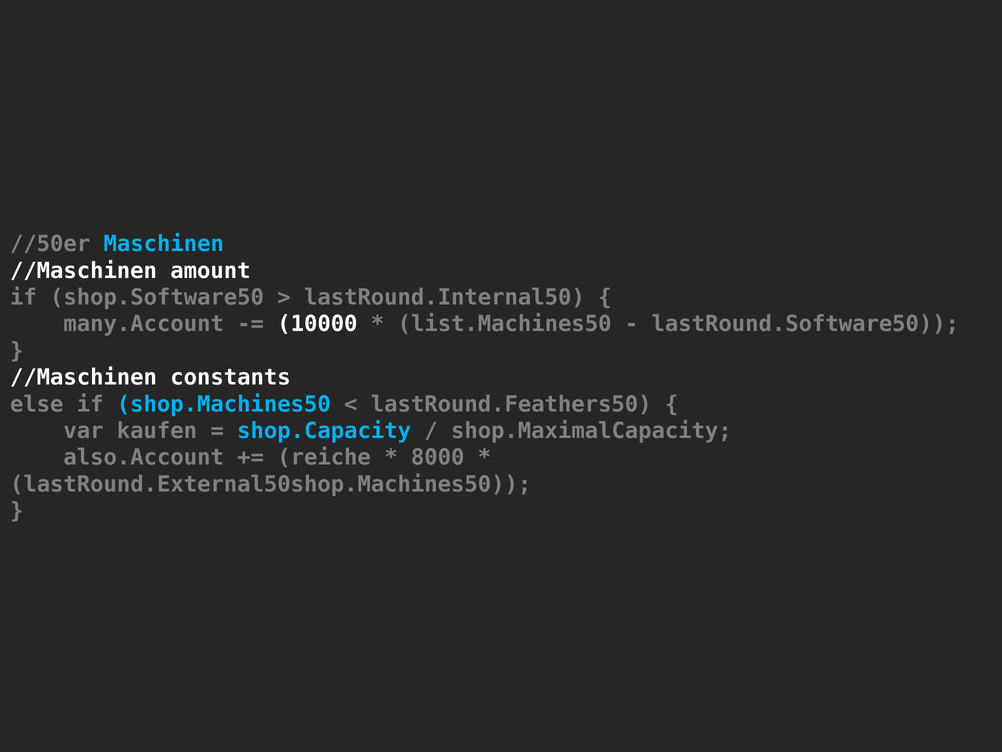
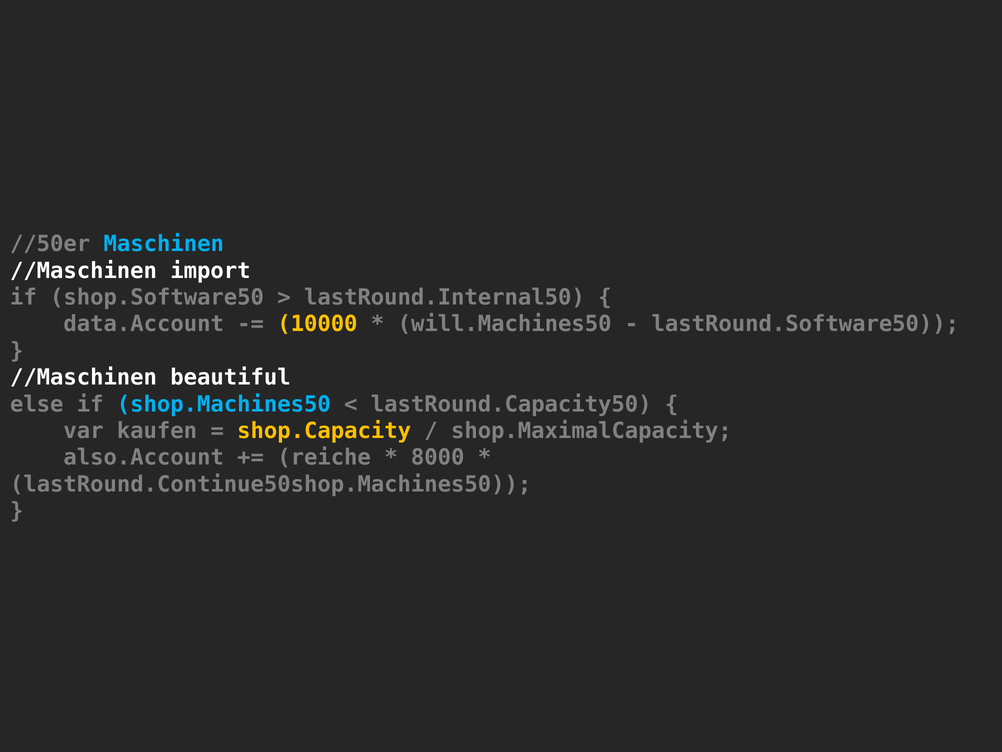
amount: amount -> import (210, 271)
many.Account: many.Account -> data.Account (144, 324)
10000 colour: white -> yellow (317, 324)
list.Machines50: list.Machines50 -> will.Machines50 (505, 324)
constants: constants -> beautiful (231, 377)
lastRound.Feathers50: lastRound.Feathers50 -> lastRound.Capacity50 (511, 404)
shop.Capacity colour: light blue -> yellow (324, 431)
lastRound.External50shop.Machines50: lastRound.External50shop.Machines50 -> lastRound.Continue50shop.Machines50 (271, 484)
